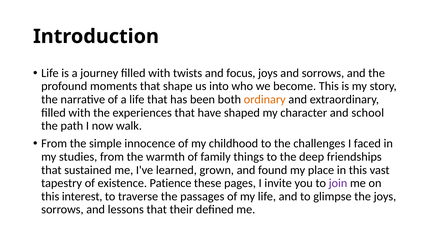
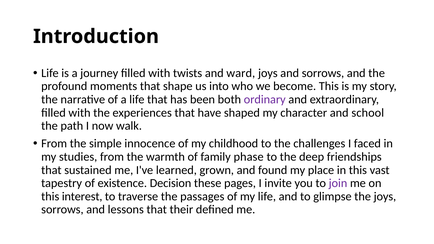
focus: focus -> ward (241, 73)
ordinary colour: orange -> purple (265, 100)
things: things -> phase (249, 157)
Patience: Patience -> Decision (171, 183)
